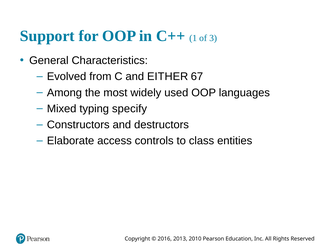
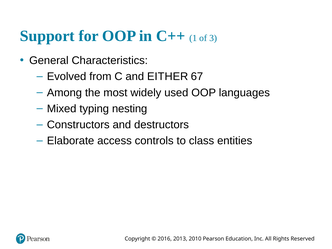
specify: specify -> nesting (130, 109)
